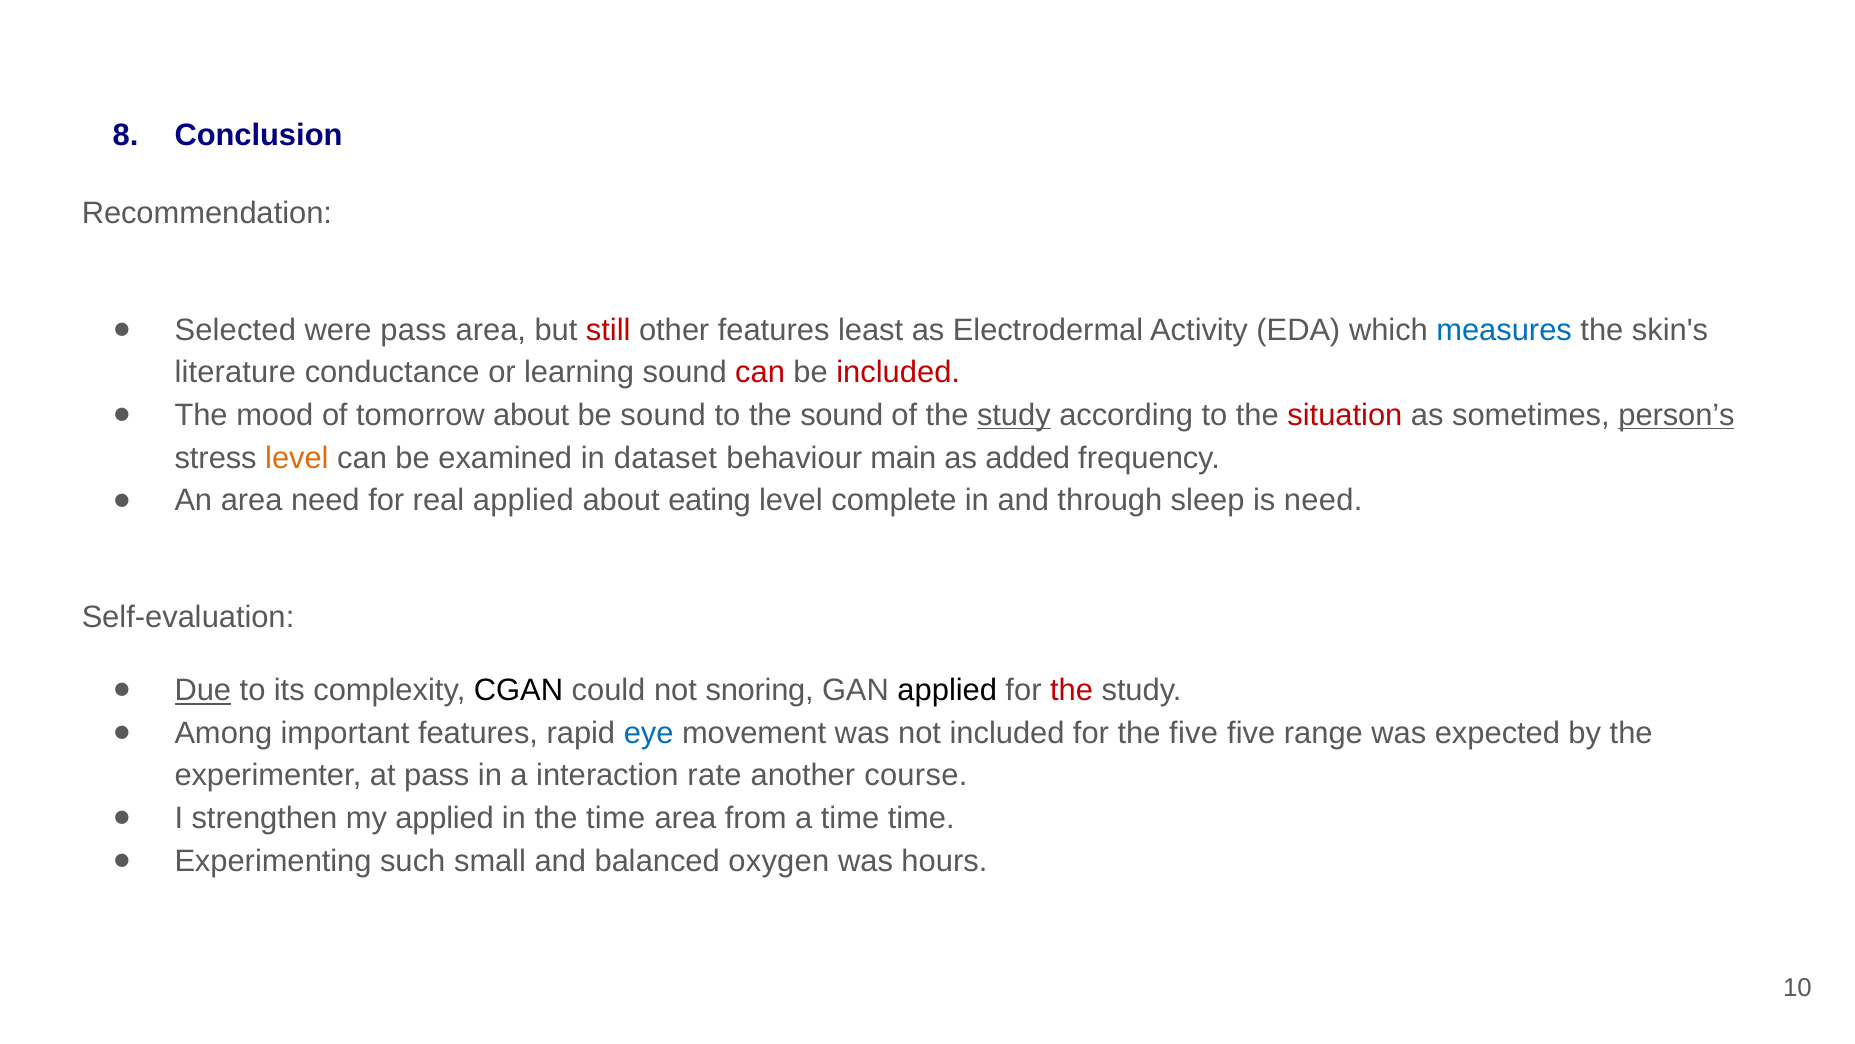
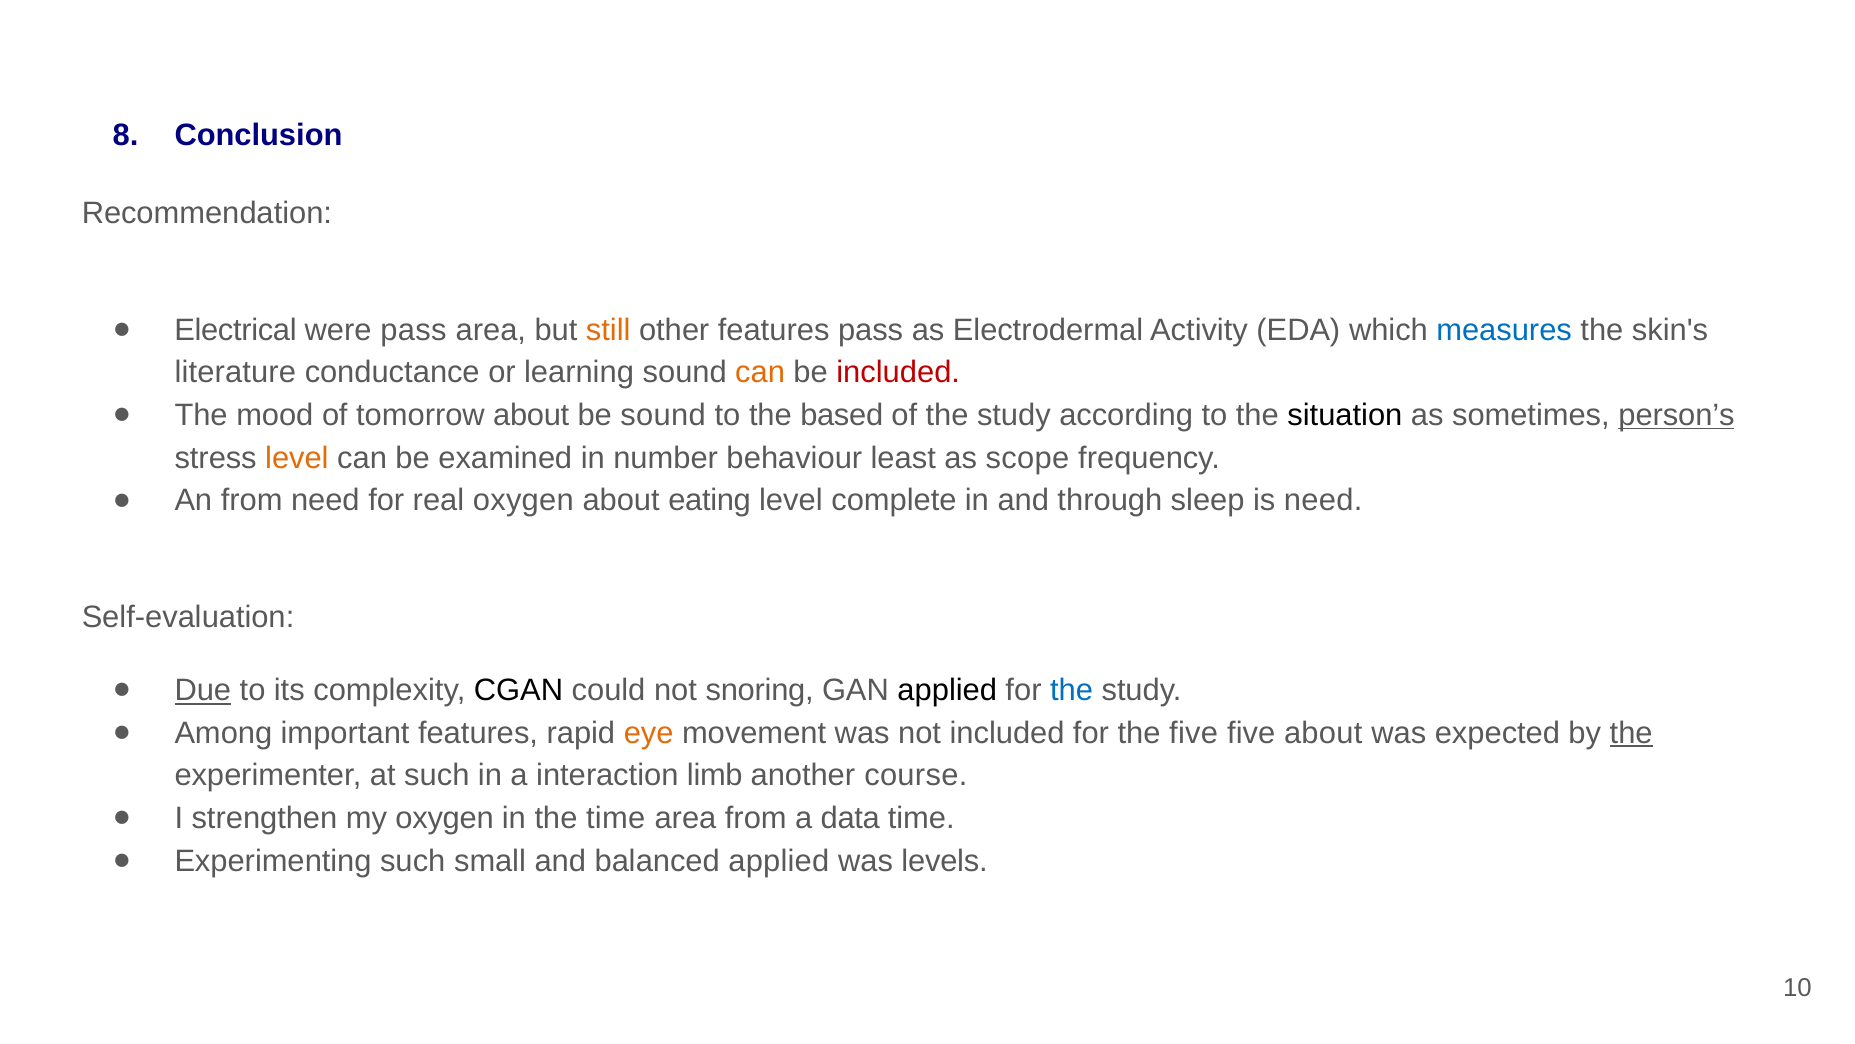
Selected: Selected -> Electrical (235, 330)
still colour: red -> orange (608, 330)
features least: least -> pass (871, 330)
can colour: red -> orange (760, 372)
the sound: sound -> based (842, 415)
study underline: present -> none (1014, 415)
situation colour: red -> black (1345, 415)
dataset: dataset -> number (666, 458)
main: main -> least (903, 458)
added: added -> scope (1028, 458)
An area: area -> from (252, 500)
real applied: applied -> oxygen (523, 500)
the colour: red -> blue (1072, 690)
eye colour: blue -> orange (649, 733)
five range: range -> about (1323, 733)
the underline: none -> present (1631, 733)
at pass: pass -> such (437, 775)
rate: rate -> limb (715, 775)
my applied: applied -> oxygen (445, 818)
a time: time -> data (850, 818)
balanced oxygen: oxygen -> applied (779, 861)
hours: hours -> levels (945, 861)
